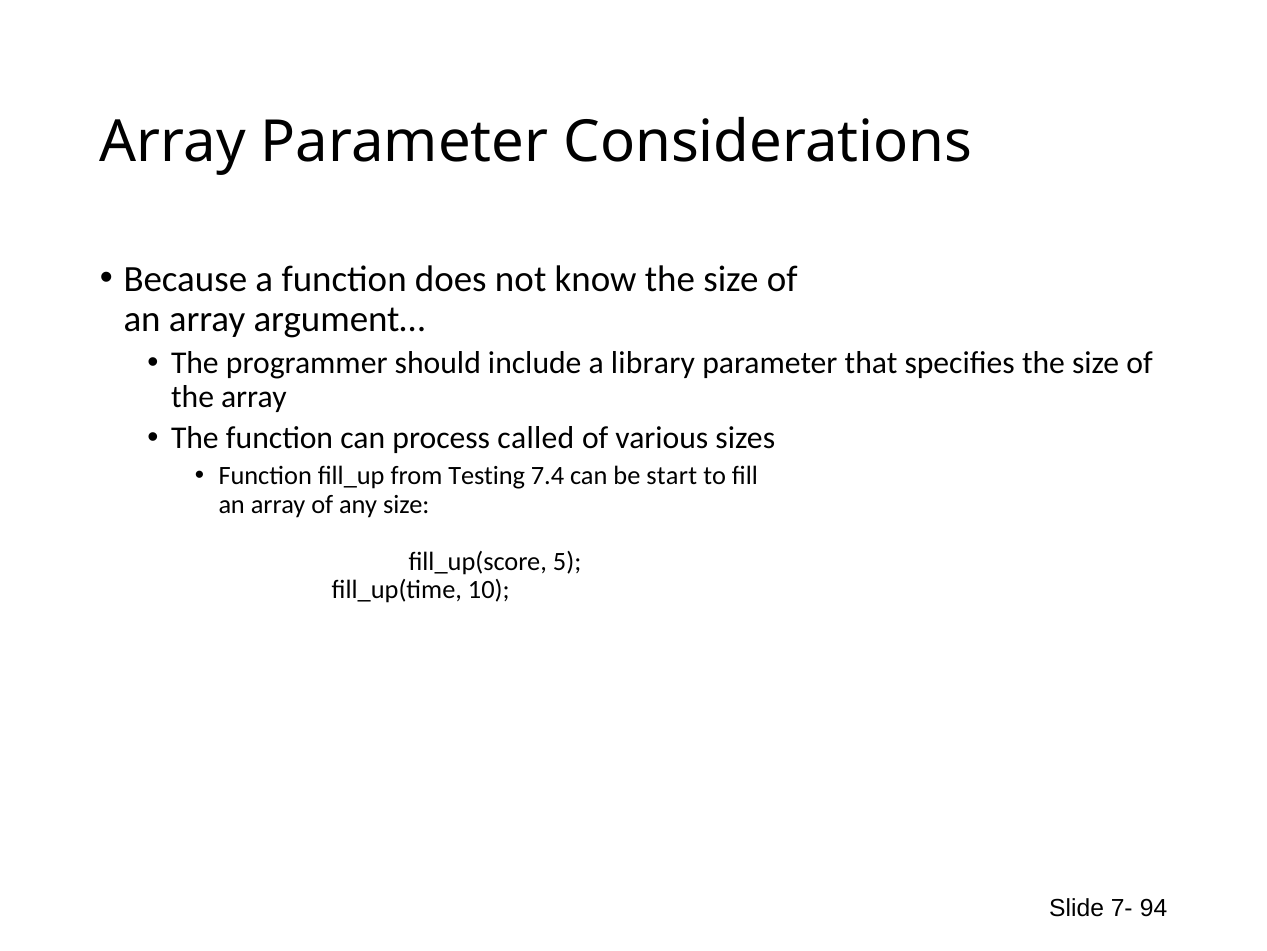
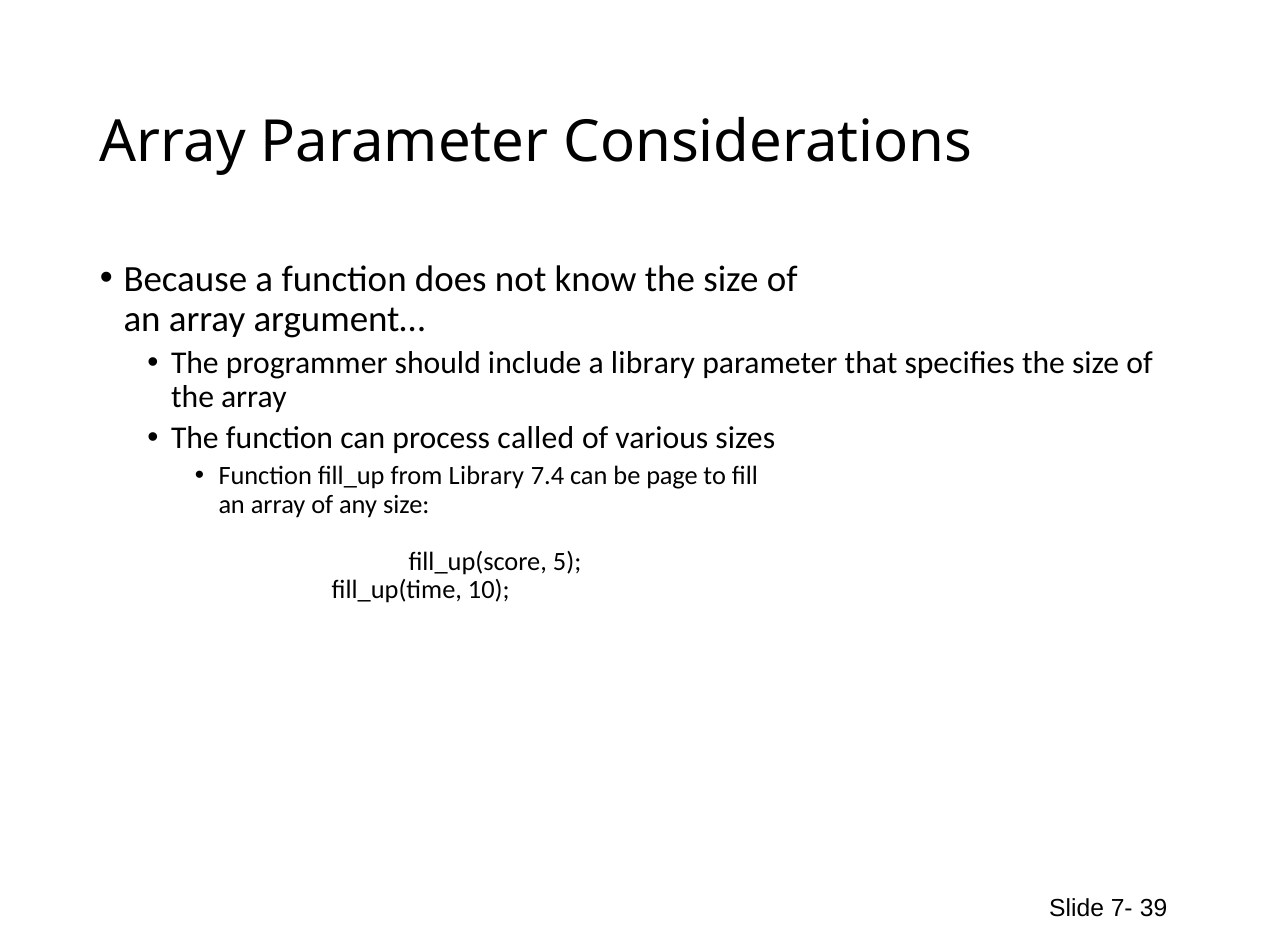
from Testing: Testing -> Library (486, 476)
start: start -> page (672, 476)
94: 94 -> 39 (1154, 908)
